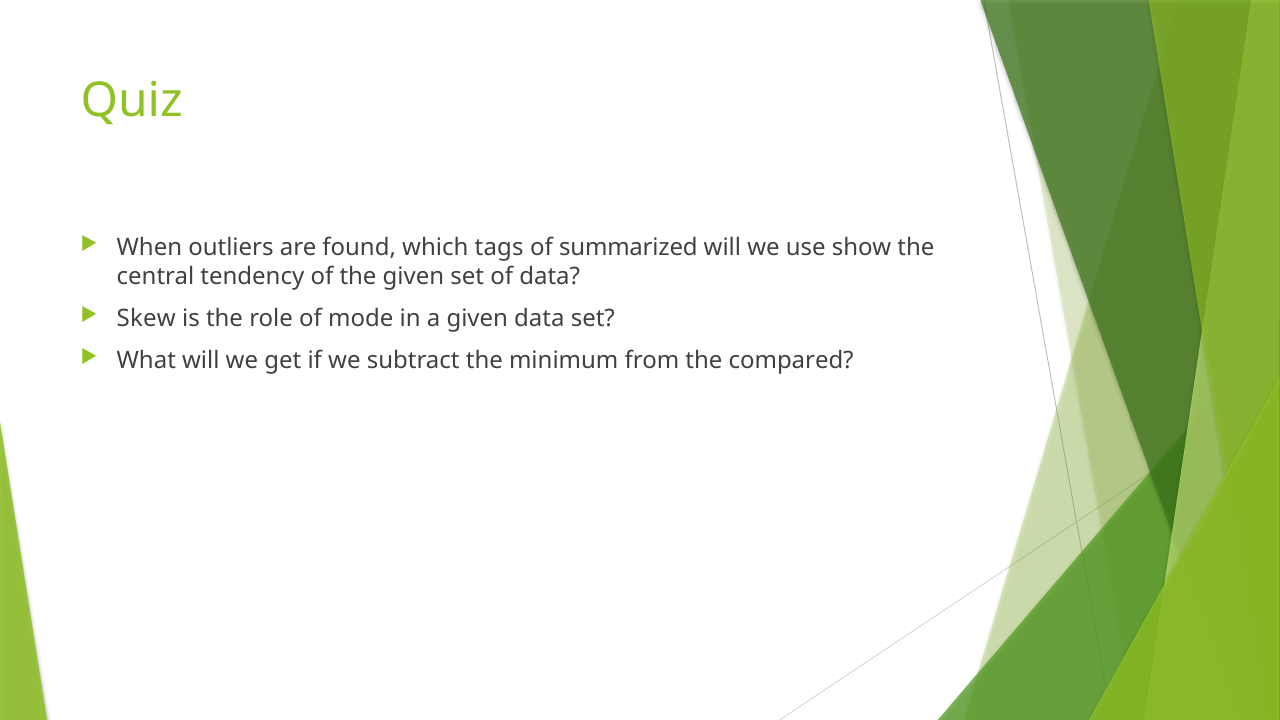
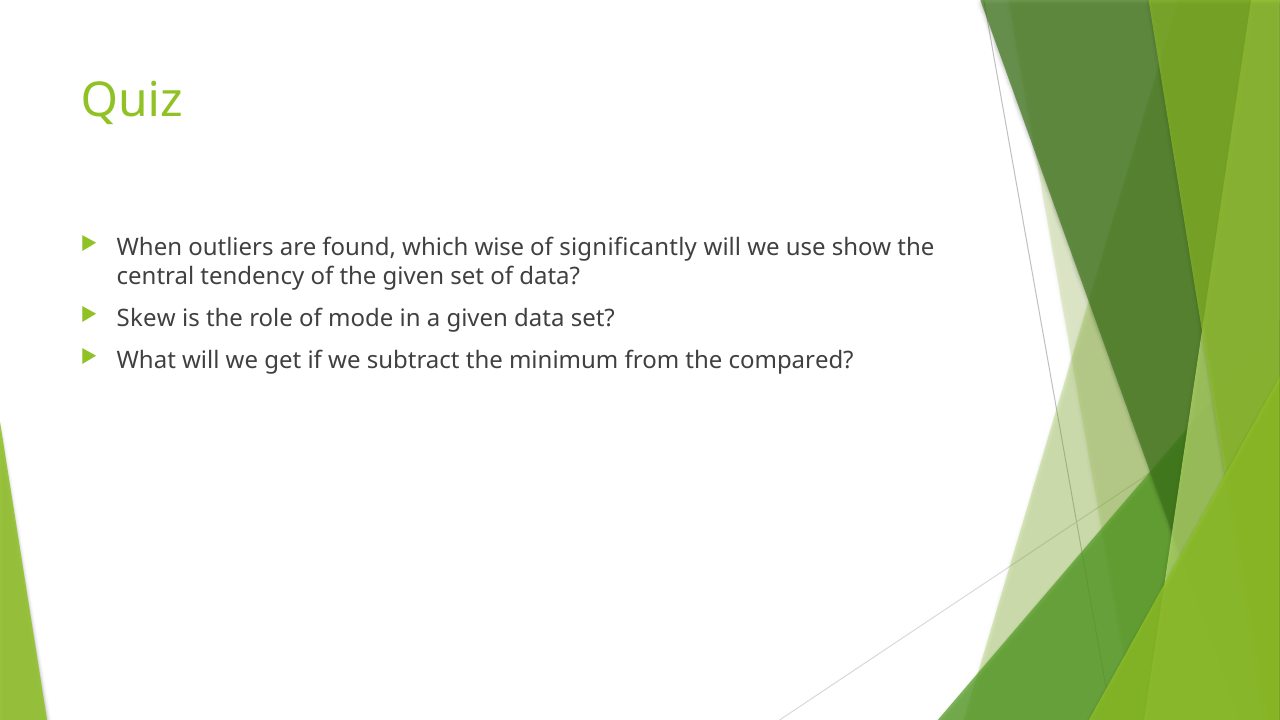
tags: tags -> wise (499, 248)
summarized: summarized -> significantly (628, 248)
